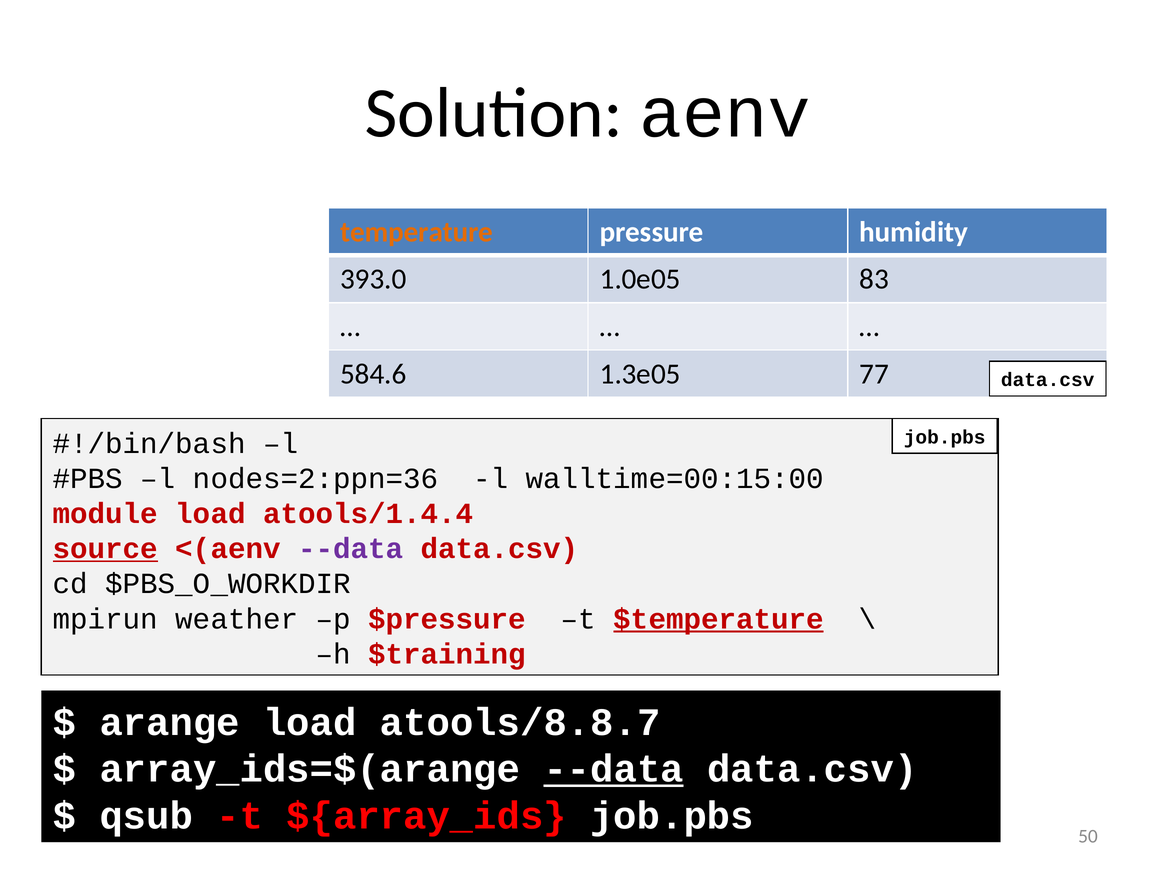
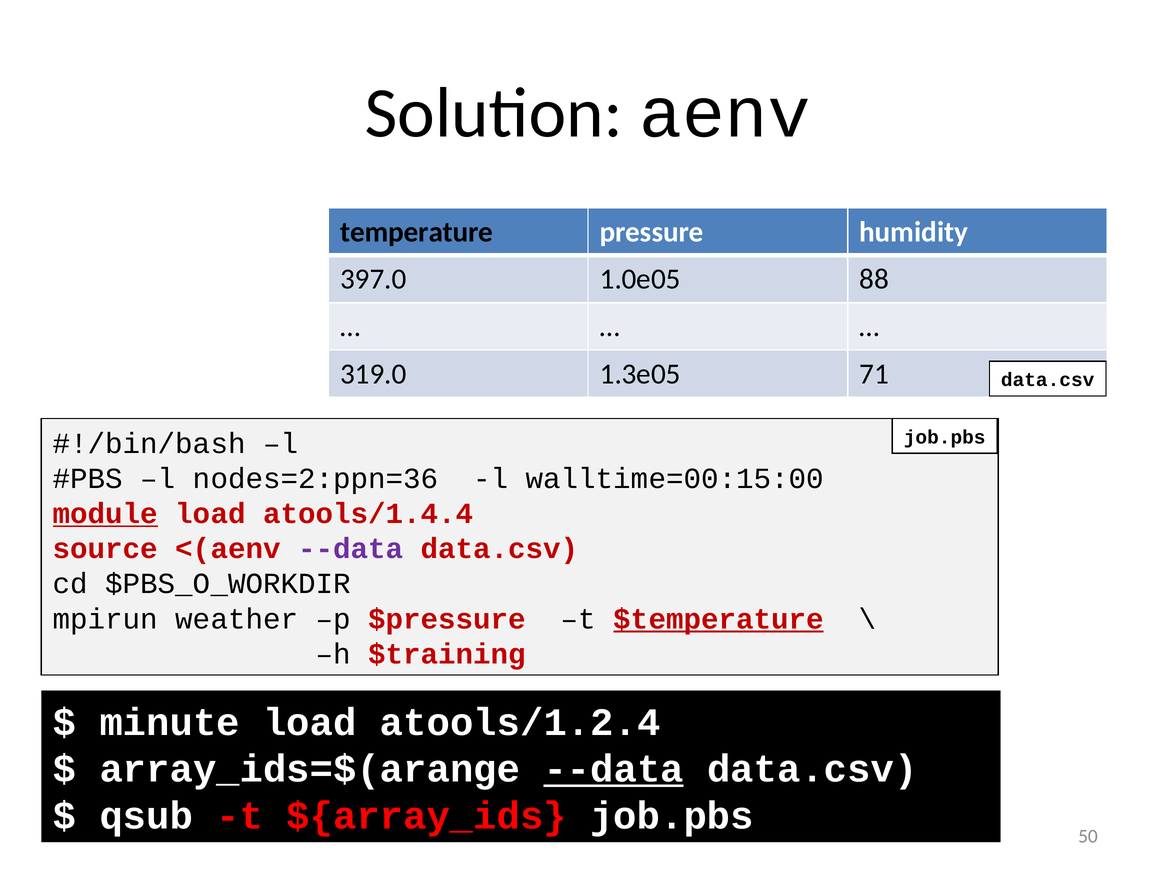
temperature colour: orange -> black (417, 232)
393.0: 393.0 -> 397.0 (373, 279)
83: 83 -> 88 (874, 279)
584.6: 584.6 -> 319.0 (373, 374)
77: 77 -> 71 (874, 374)
module underline: none -> present (105, 514)
source underline: present -> none (105, 549)
arange: arange -> minute (170, 722)
atools/8.8.7: atools/8.8.7 -> atools/1.2.4 (520, 722)
